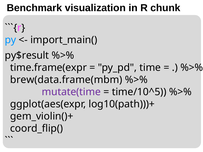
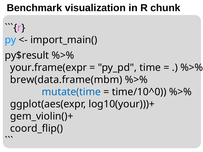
time.frame(expr: time.frame(expr -> your.frame(expr (48, 68)
mutate(time colour: purple -> blue (71, 92)
time/10^5: time/10^5 -> time/10^0 (139, 92)
log10(path)))+: log10(path)))+ -> log10(your)))+ (122, 104)
